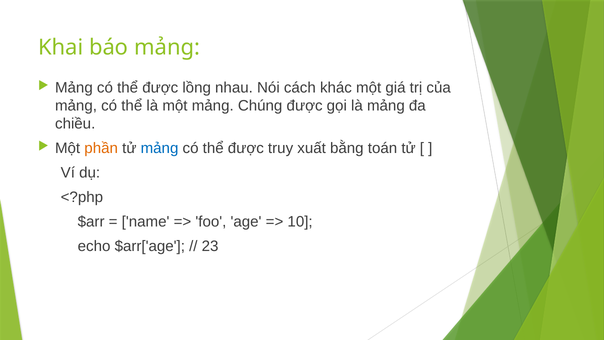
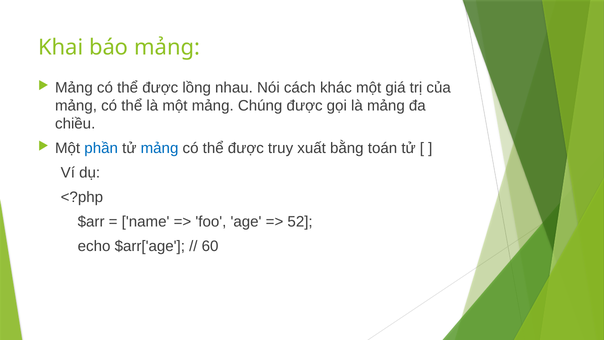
phần colour: orange -> blue (101, 148)
10: 10 -> 52 (300, 222)
23: 23 -> 60 (210, 246)
